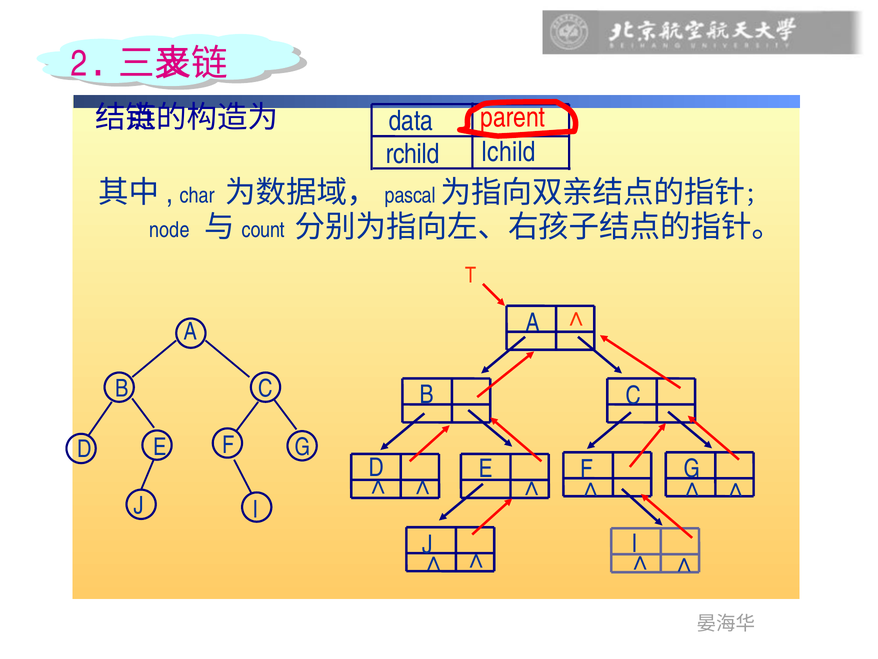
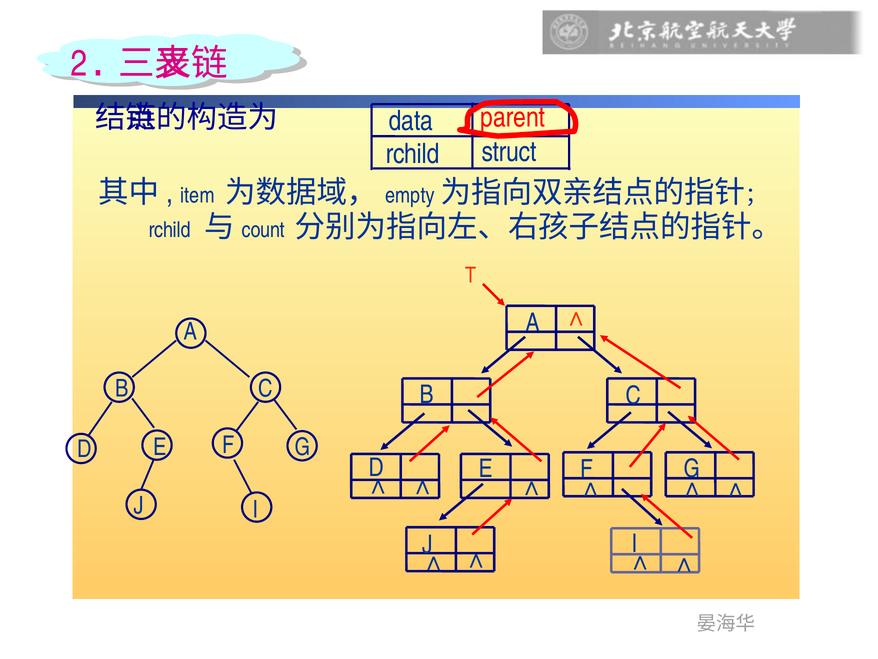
lchild: lchild -> struct (509, 152)
char: char -> item (197, 195)
pascal: pascal -> empty (410, 195)
node: node -> rchild (170, 230)
